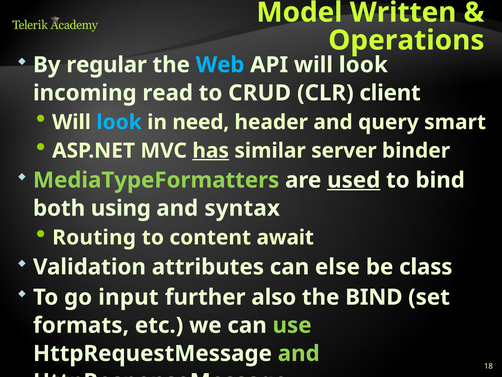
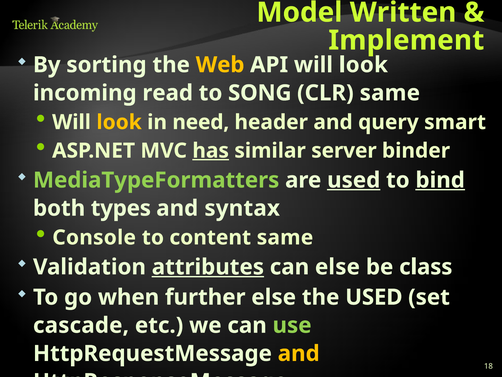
Operations: Operations -> Implement (406, 40)
regular: regular -> sorting (106, 65)
Web colour: light blue -> yellow (220, 65)
CRUD: CRUD -> SONG (260, 93)
CLR client: client -> same (390, 93)
look colour: light blue -> yellow (119, 122)
bind underline: none -> present (440, 180)
using: using -> types (121, 208)
Routing: Routing -> Console (94, 237)
content await: await -> same (285, 237)
attributes underline: none -> present (208, 267)
input: input -> when (129, 297)
further also: also -> else (274, 297)
the BIND: BIND -> USED (374, 297)
formats: formats -> cascade (81, 325)
and colour: light green -> yellow (299, 353)
